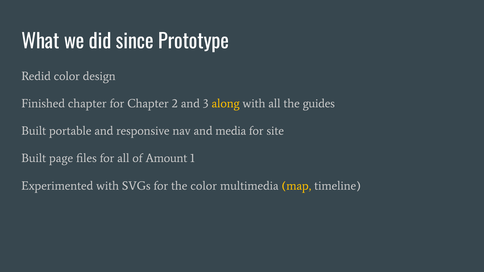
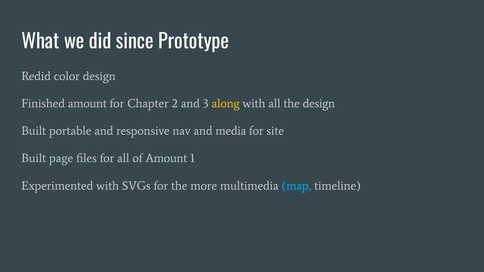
Finished chapter: chapter -> amount (87, 104)
the guides: guides -> design (319, 104)
the color: color -> more (204, 186)
map colour: yellow -> light blue (296, 186)
